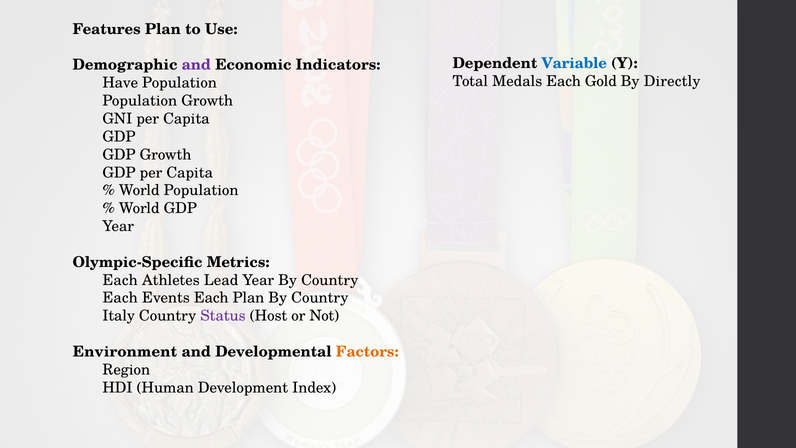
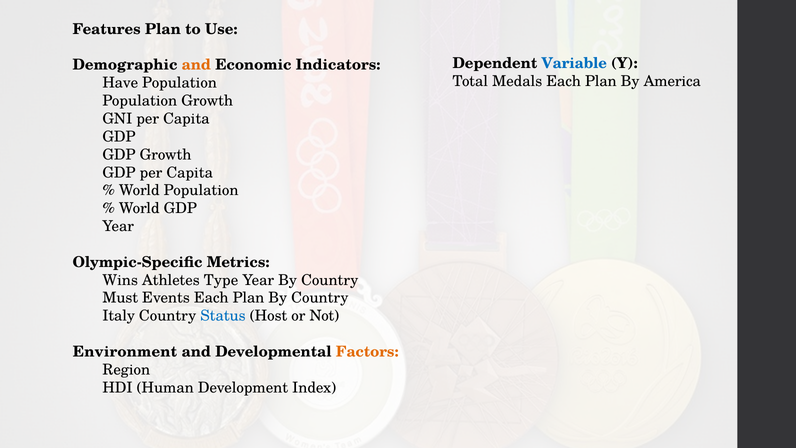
and colour: purple -> orange (196, 65)
Medals Each Gold: Gold -> Plan (601, 81)
Directly: Directly -> America (672, 81)
Each: Each -> Wins (120, 280)
Lead: Lead -> Type (221, 280)
Each: Each -> Must (120, 298)
Status colour: purple -> blue (223, 316)
